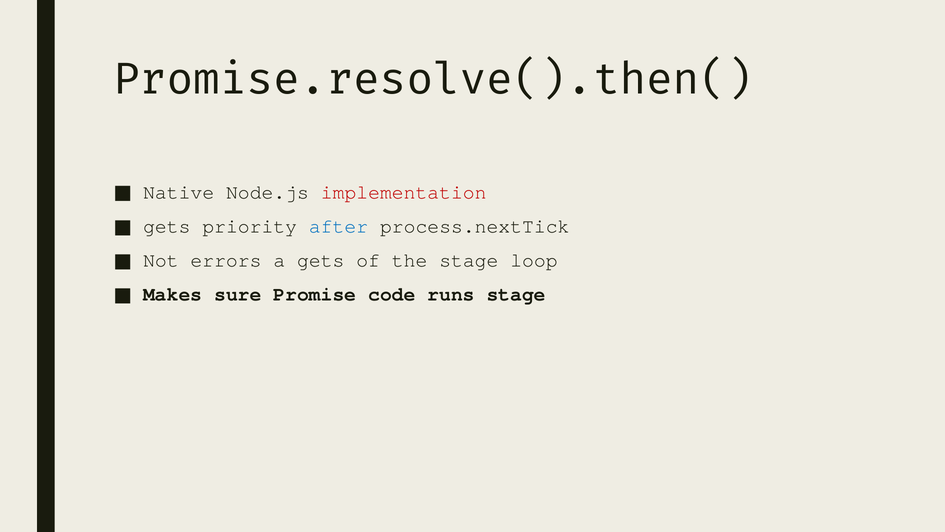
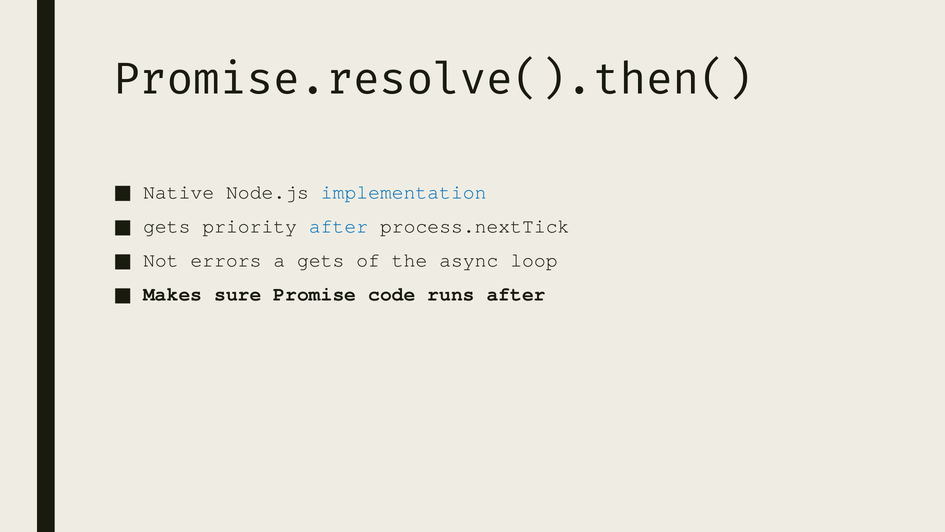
implementation colour: red -> blue (404, 192)
the stage: stage -> async (469, 260)
runs stage: stage -> after (516, 294)
